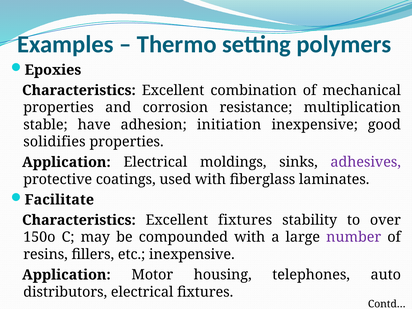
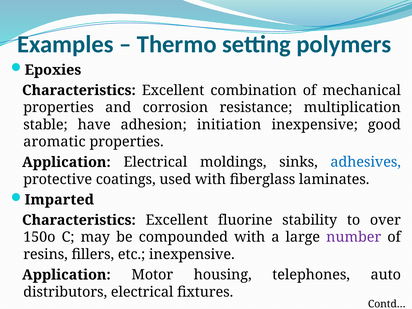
solidifies: solidifies -> aromatic (54, 142)
adhesives colour: purple -> blue (366, 162)
Facilitate: Facilitate -> Imparted (59, 200)
Excellent fixtures: fixtures -> fluorine (245, 220)
